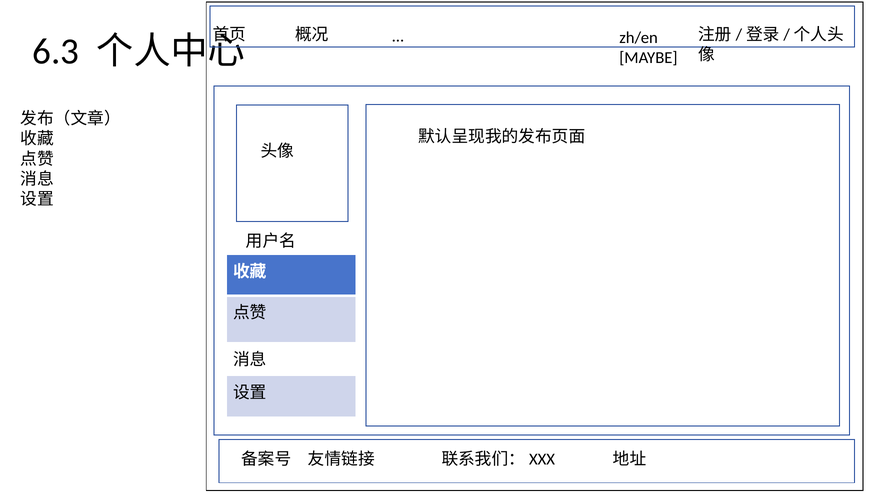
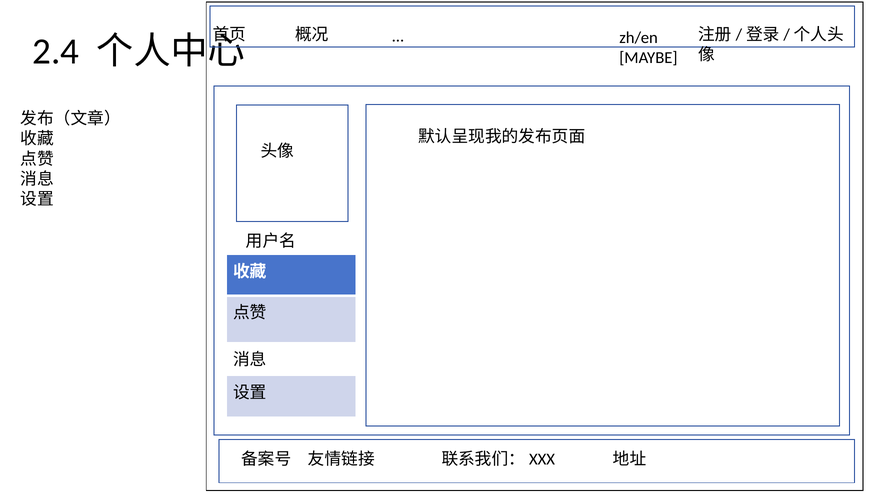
6.3: 6.3 -> 2.4 (56, 51)
